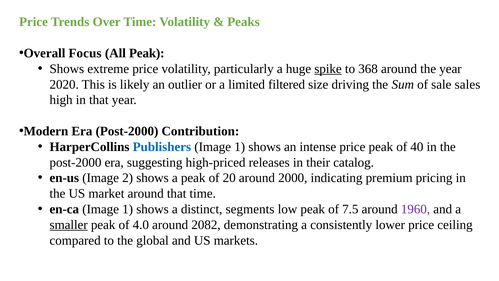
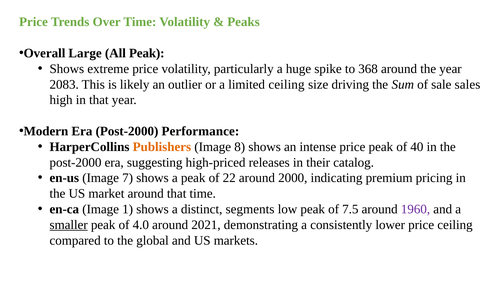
Focus: Focus -> Large (85, 53)
spike underline: present -> none (328, 69)
2020: 2020 -> 2083 (64, 84)
limited filtered: filtered -> ceiling (286, 84)
Contribution: Contribution -> Performance (200, 131)
Publishers colour: blue -> orange (162, 147)
1: 1 -> 8 (240, 147)
2: 2 -> 7 (128, 178)
20: 20 -> 22 (229, 178)
2082: 2082 -> 2021 (206, 225)
